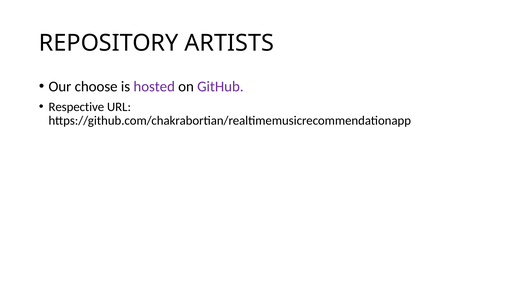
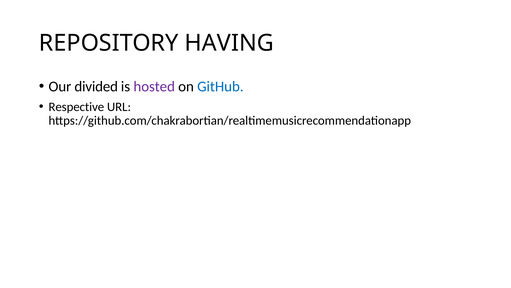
ARTISTS: ARTISTS -> HAVING (229, 43)
choose: choose -> divided (96, 86)
GitHub colour: purple -> blue (220, 86)
